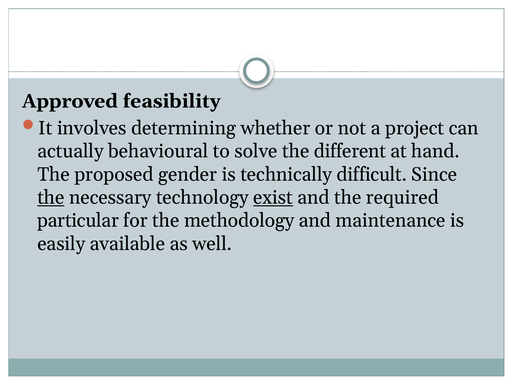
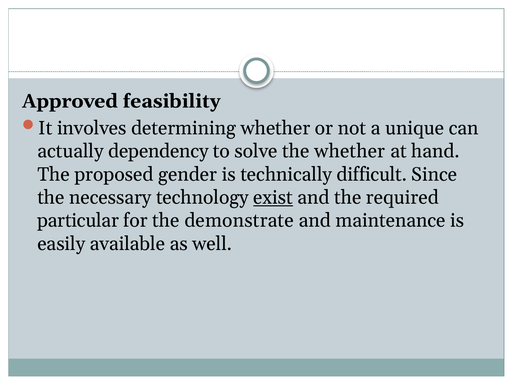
project: project -> unique (415, 128)
behavioural: behavioural -> dependency (158, 151)
the different: different -> whether (350, 151)
the underline: present -> none (51, 197)
methodology: methodology -> demonstrate (239, 220)
